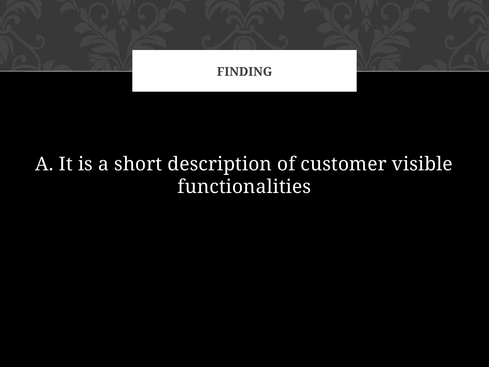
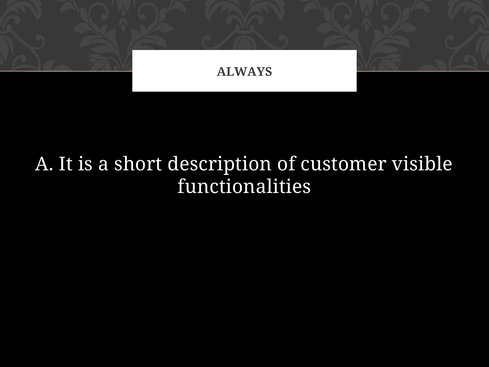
FINDING: FINDING -> ALWAYS (244, 72)
